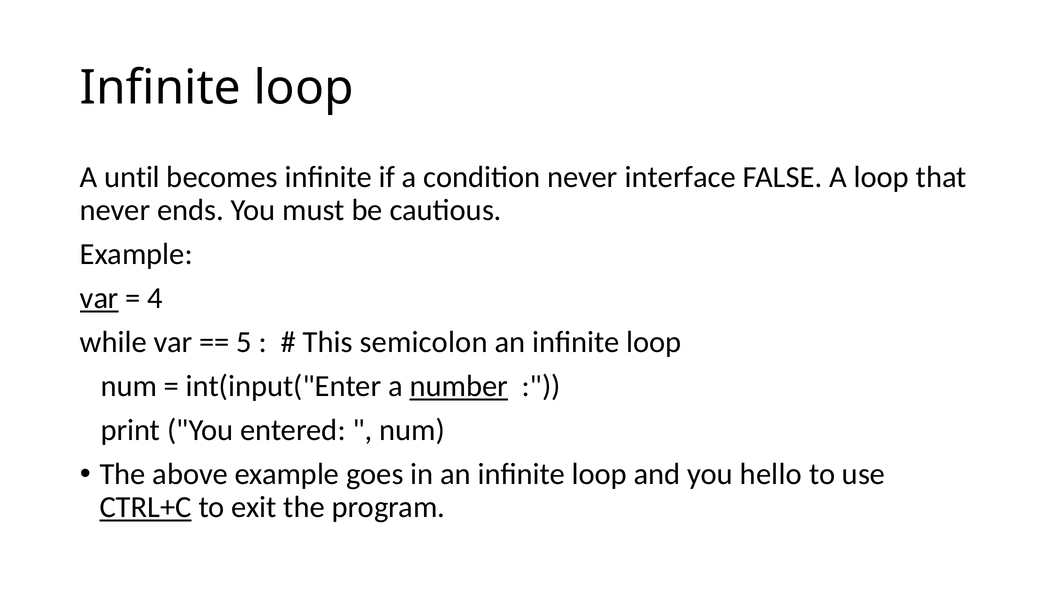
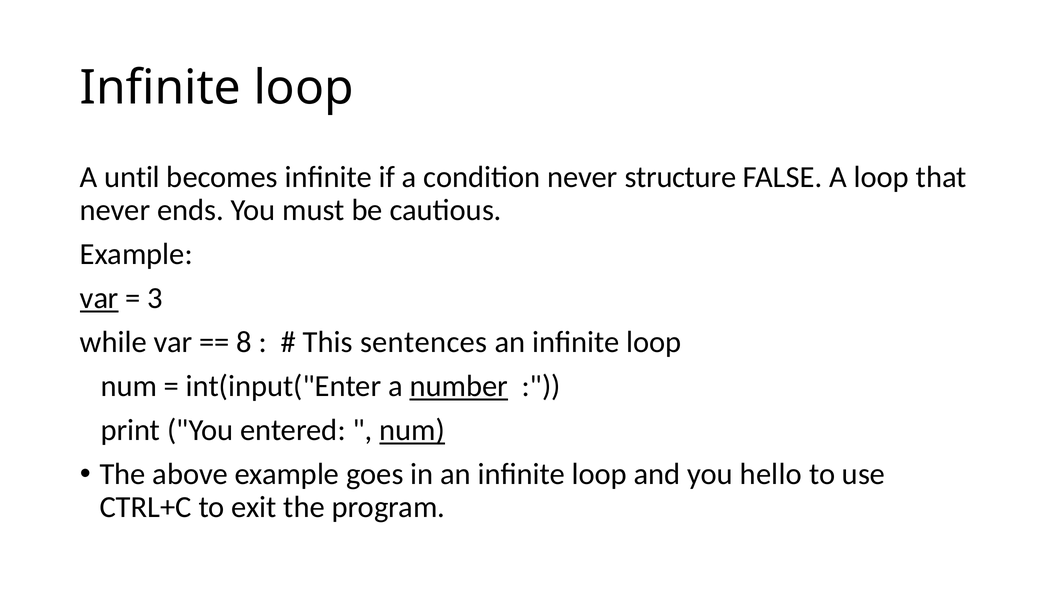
interface: interface -> structure (680, 177)
4: 4 -> 3 (155, 298)
5: 5 -> 8 (244, 342)
semicolon: semicolon -> sentences (424, 342)
num underline: none -> present (412, 430)
CTRL+C underline: present -> none (146, 507)
